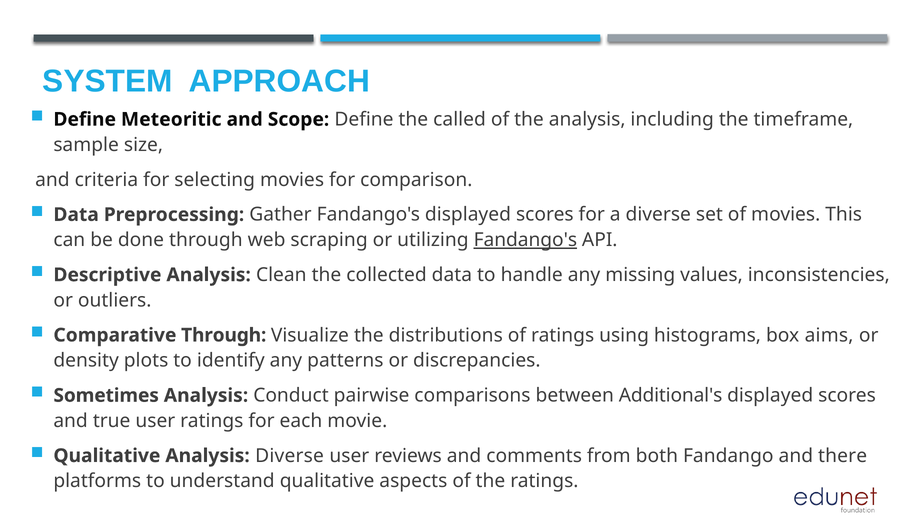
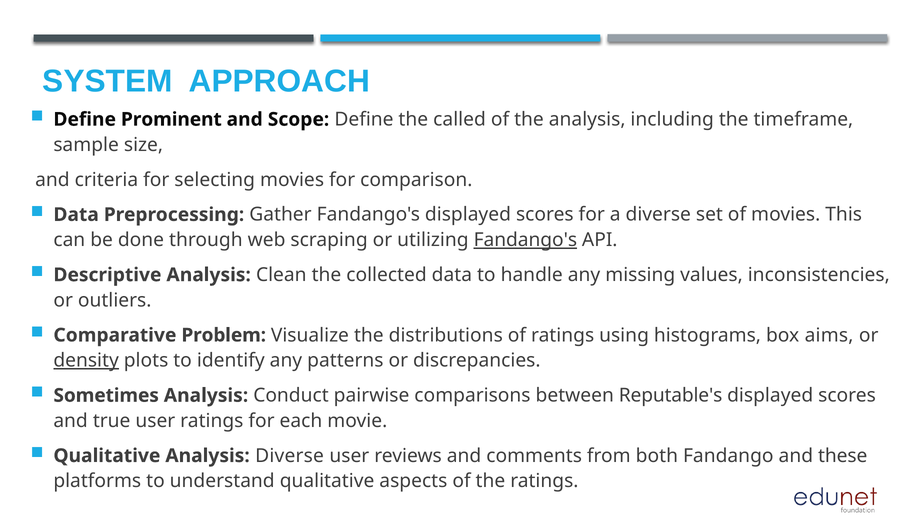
Meteoritic: Meteoritic -> Prominent (171, 119)
Comparative Through: Through -> Problem (224, 335)
density underline: none -> present (86, 361)
Additional's: Additional's -> Reputable's (671, 396)
there: there -> these (843, 456)
